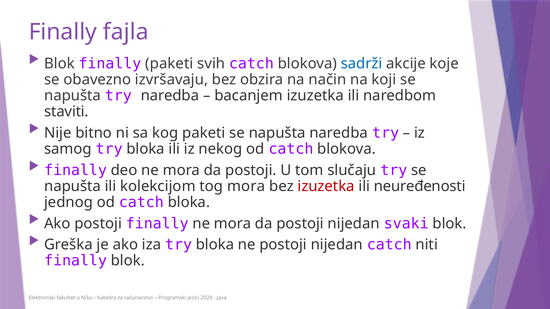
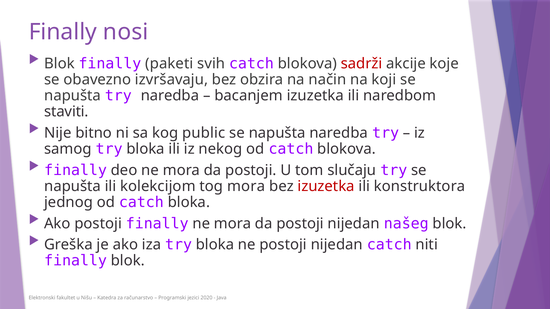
fajla: fajla -> nosi (126, 32)
sadrži colour: blue -> red (362, 64)
kog paketi: paketi -> public (204, 133)
neuređenosti: neuređenosti -> konstruktora (420, 186)
svaki: svaki -> našeg (406, 224)
